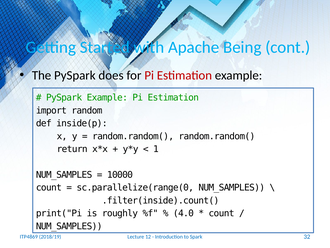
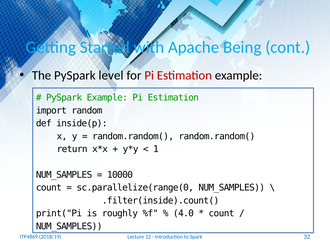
does: does -> level (111, 75)
